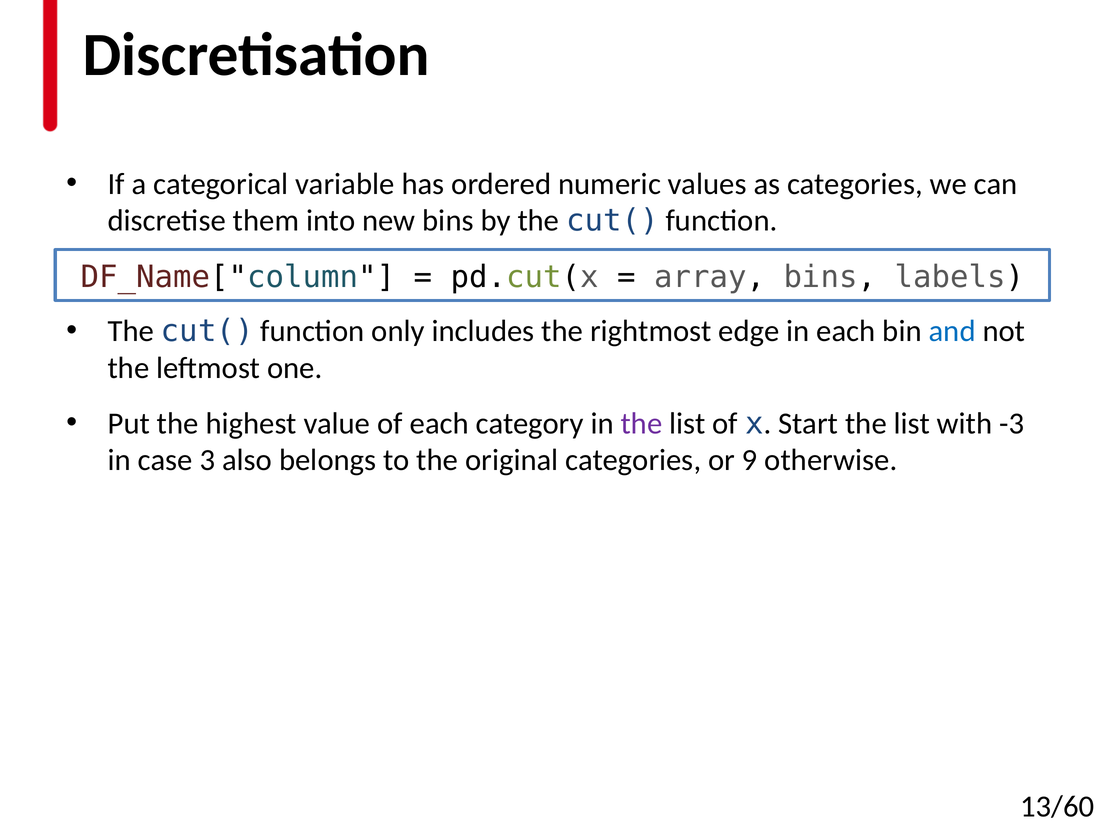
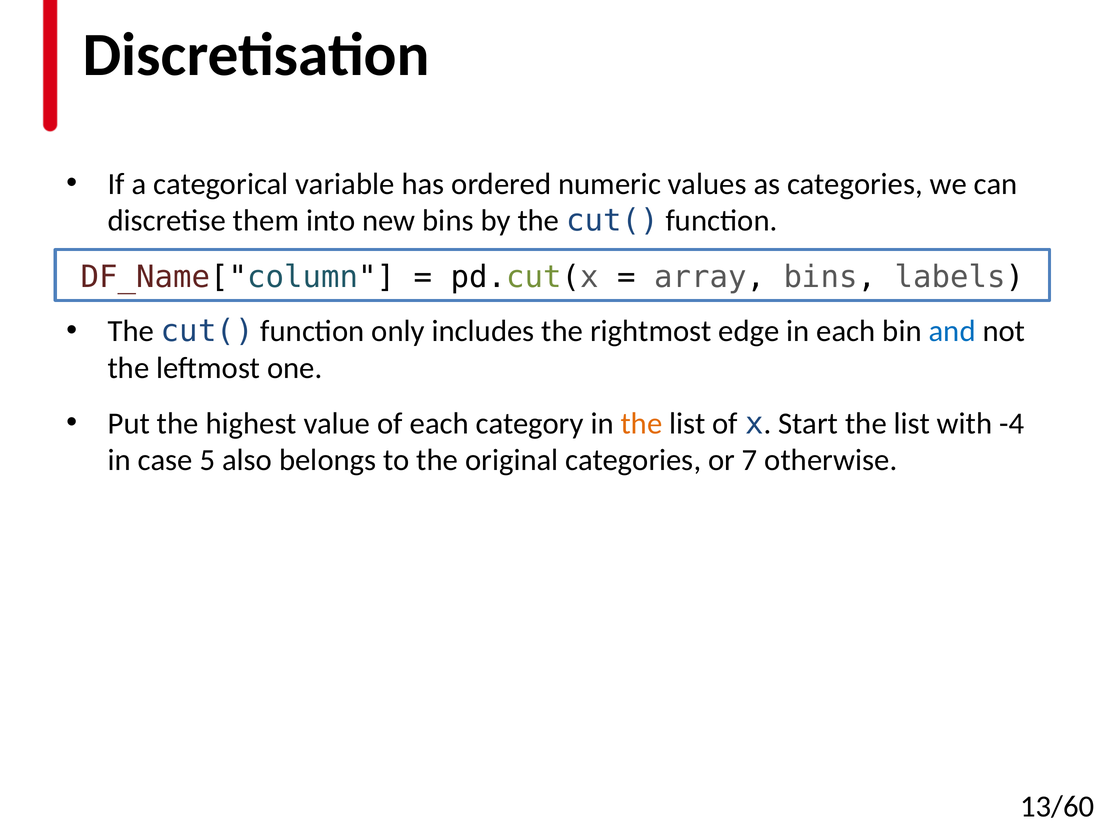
the colour: purple -> orange (642, 423)
-3: -3 -> -4 (1012, 423)
3: 3 -> 5 (207, 460)
9: 9 -> 7 (750, 460)
